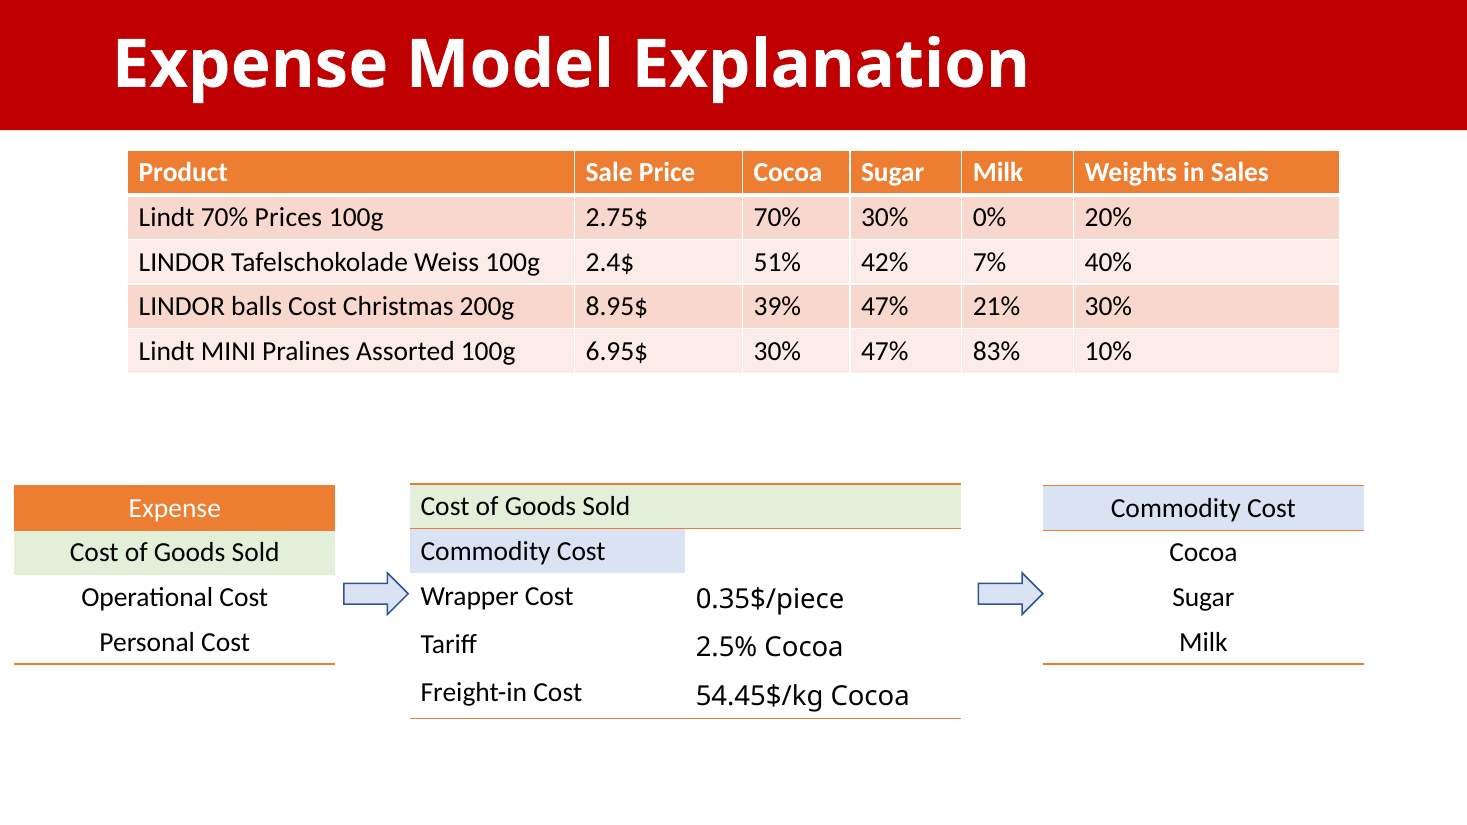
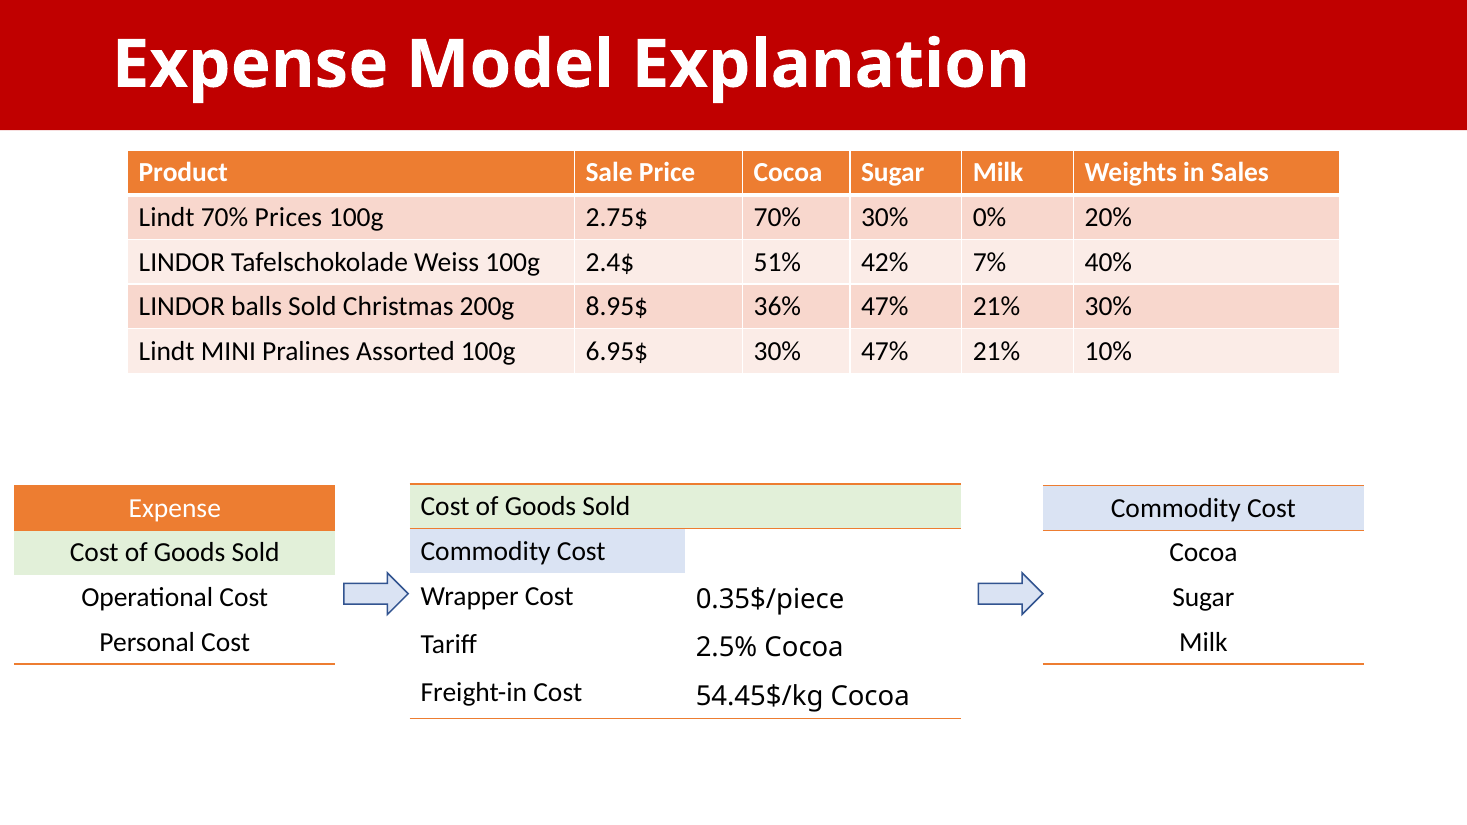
balls Cost: Cost -> Sold (312, 307)
39%: 39% -> 36% (777, 307)
30% 47% 83%: 83% -> 21% (997, 351)
